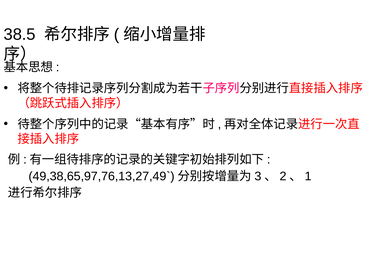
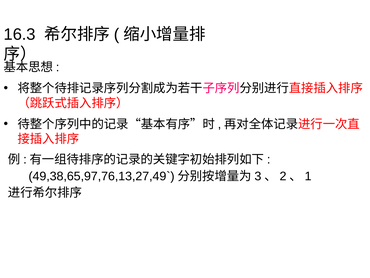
38.5: 38.5 -> 16.3 (20, 34)
